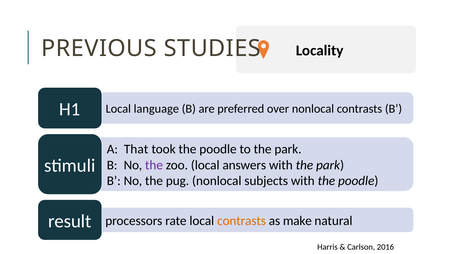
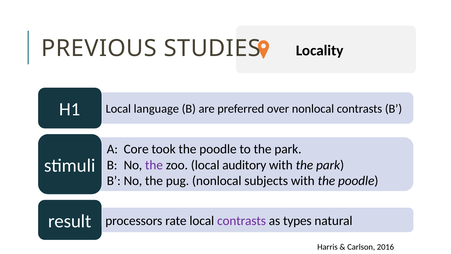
That: That -> Core (136, 149)
answers: answers -> auditory (244, 165)
contrasts colour: orange -> purple (242, 221)
make: make -> types (297, 221)
